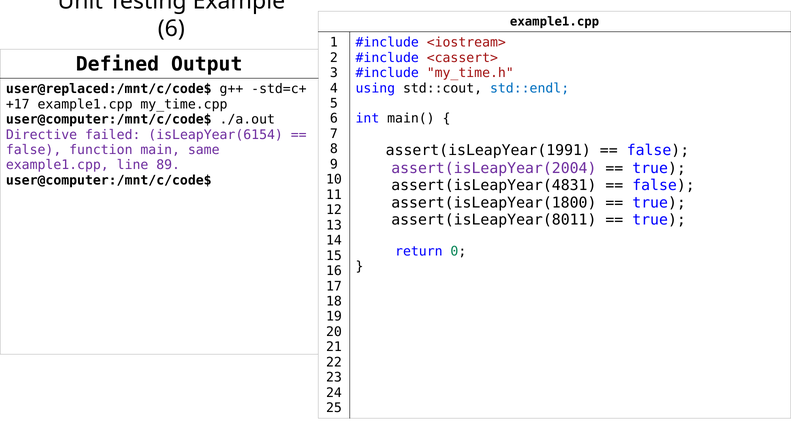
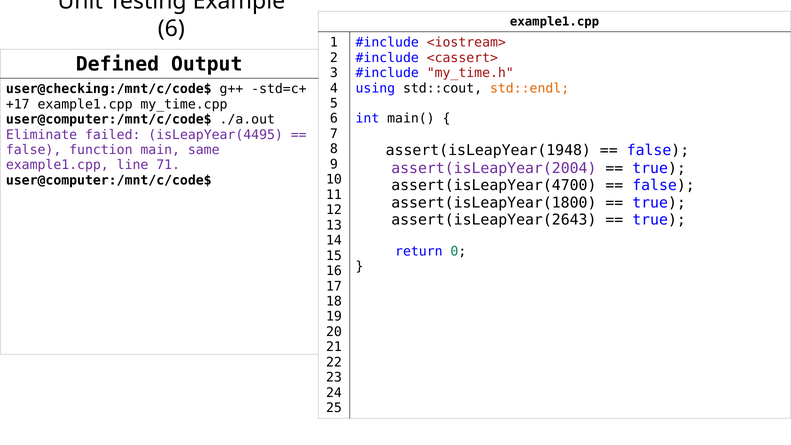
std::endl colour: blue -> orange (530, 88)
user@replaced:/mnt/c/code$: user@replaced:/mnt/c/code$ -> user@checking:/mnt/c/code$ (109, 89)
Directive: Directive -> Eliminate (42, 135)
isLeapYear(6154: isLeapYear(6154 -> isLeapYear(4495 (216, 135)
assert(isLeapYear(1991: assert(isLeapYear(1991 -> assert(isLeapYear(1948 (488, 150)
89: 89 -> 71 (168, 165)
assert(isLeapYear(4831: assert(isLeapYear(4831 -> assert(isLeapYear(4700 (494, 185)
assert(isLeapYear(8011: assert(isLeapYear(8011 -> assert(isLeapYear(2643 (494, 220)
